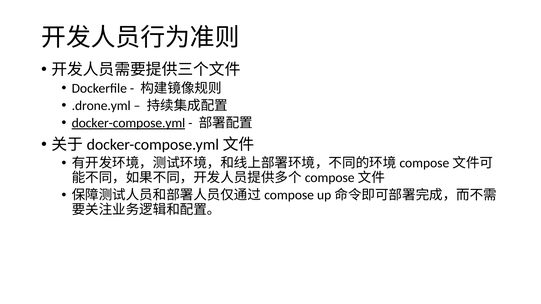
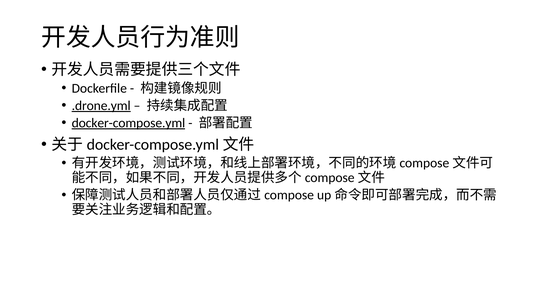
.drone.yml underline: none -> present (101, 106)
